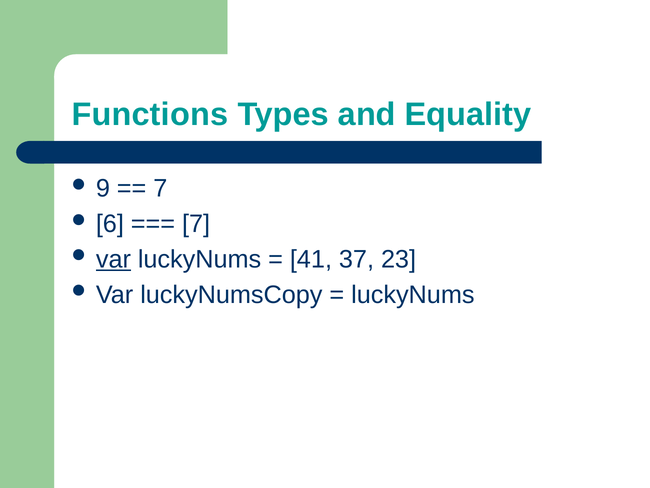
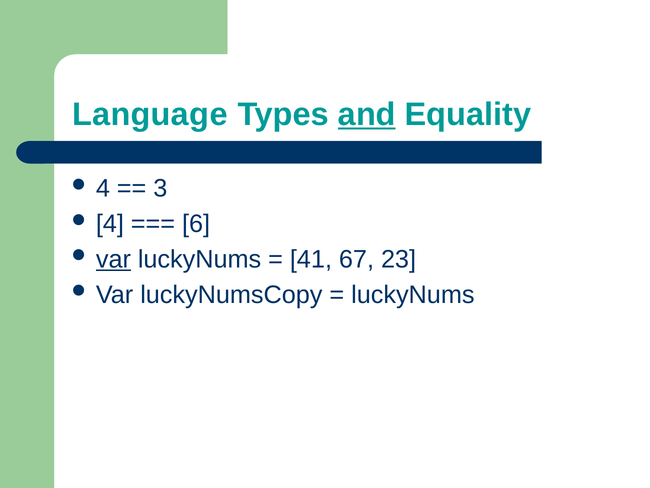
Functions: Functions -> Language (150, 114)
and underline: none -> present (367, 114)
9: 9 -> 4 (103, 188)
7: 7 -> 3 (160, 188)
6: 6 -> 4 (110, 224)
7: 7 -> 6 (196, 224)
37: 37 -> 67 (356, 259)
